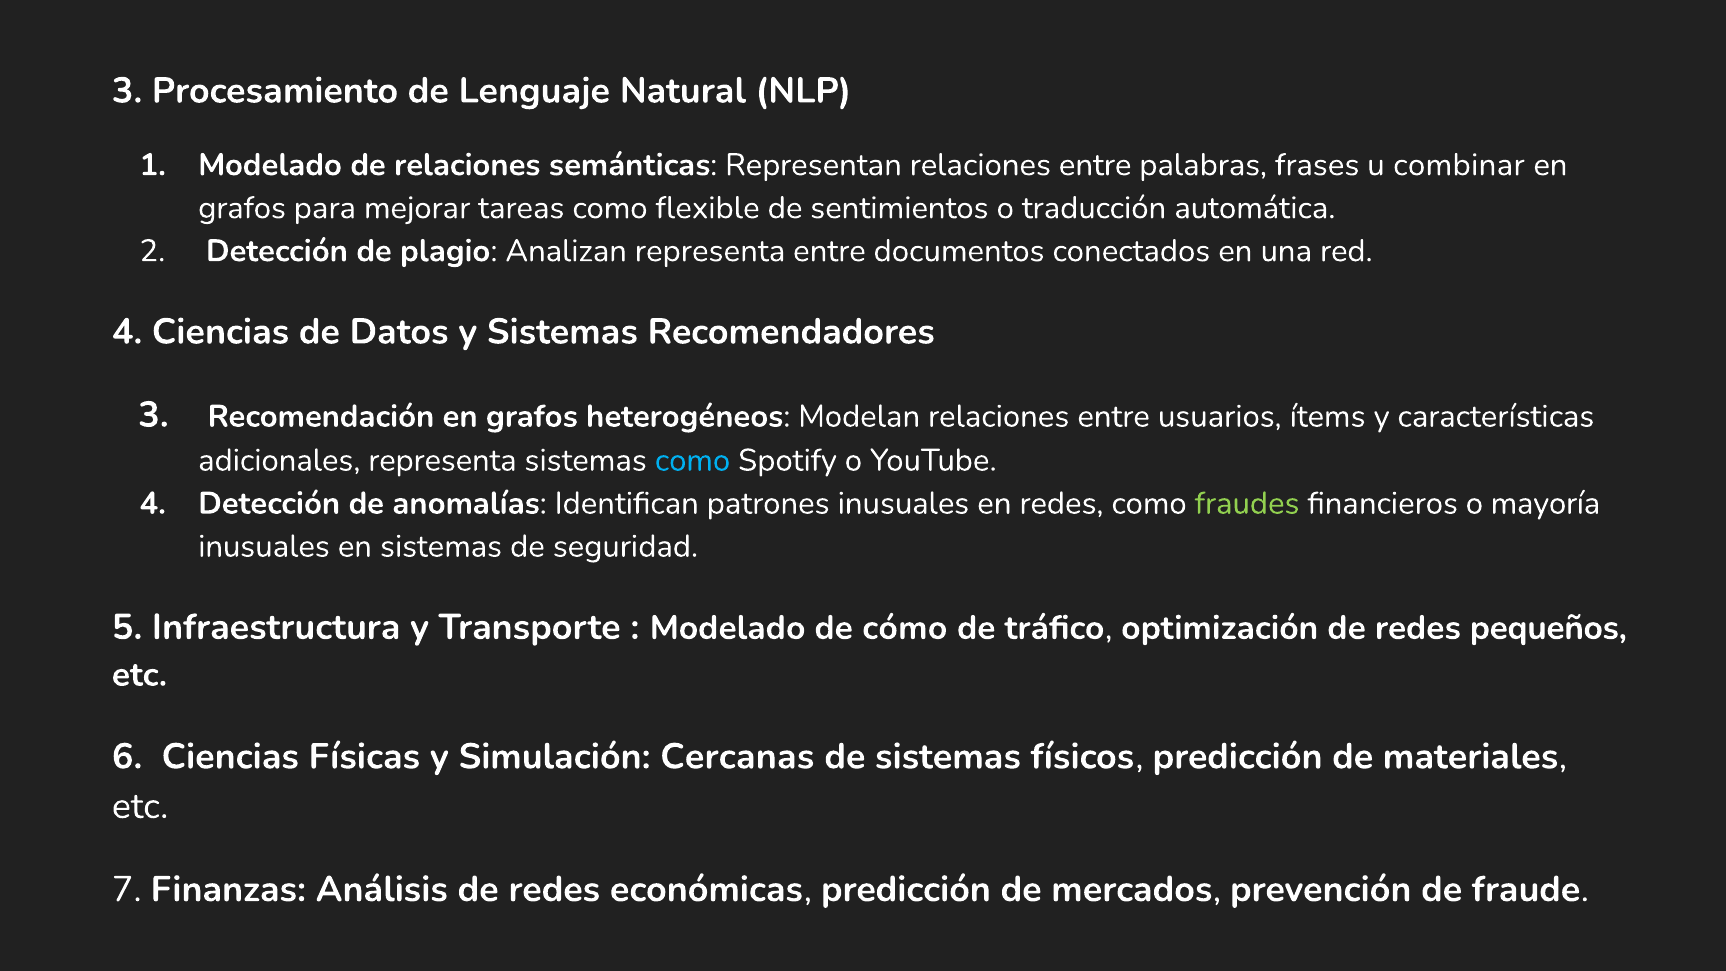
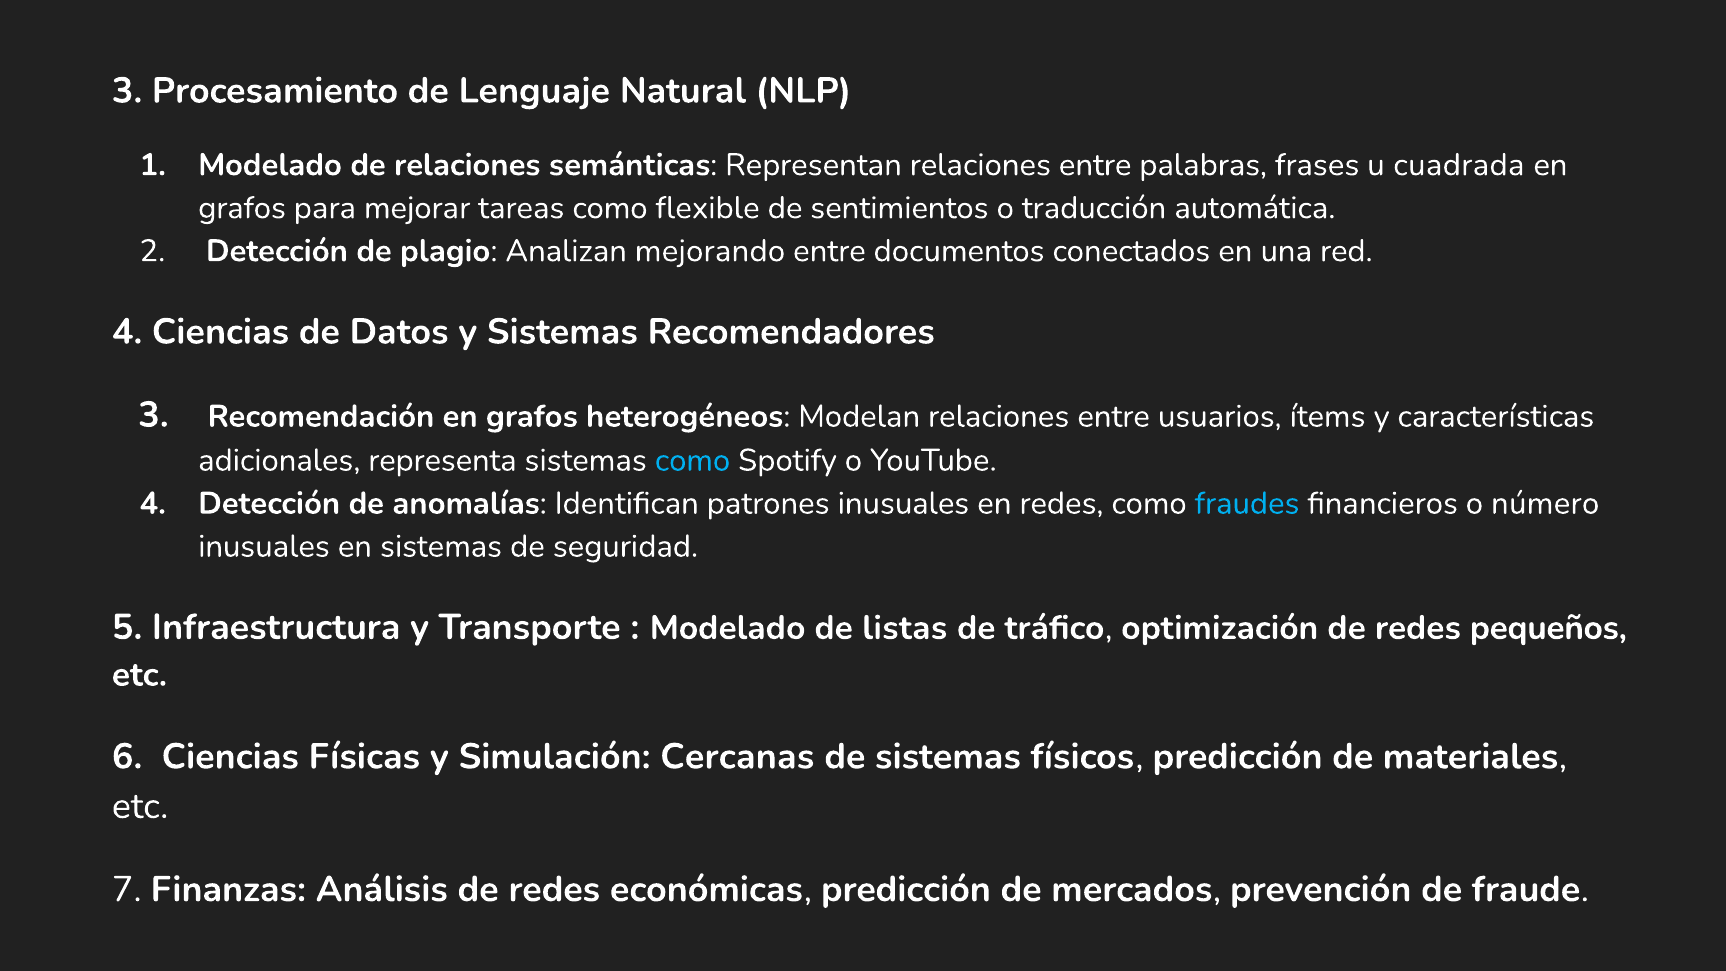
combinar: combinar -> cuadrada (1459, 165)
Analizan representa: representa -> mejorando (710, 251)
fraudes colour: light green -> light blue (1247, 503)
mayoría: mayoría -> número (1545, 503)
cómo: cómo -> listas (905, 628)
